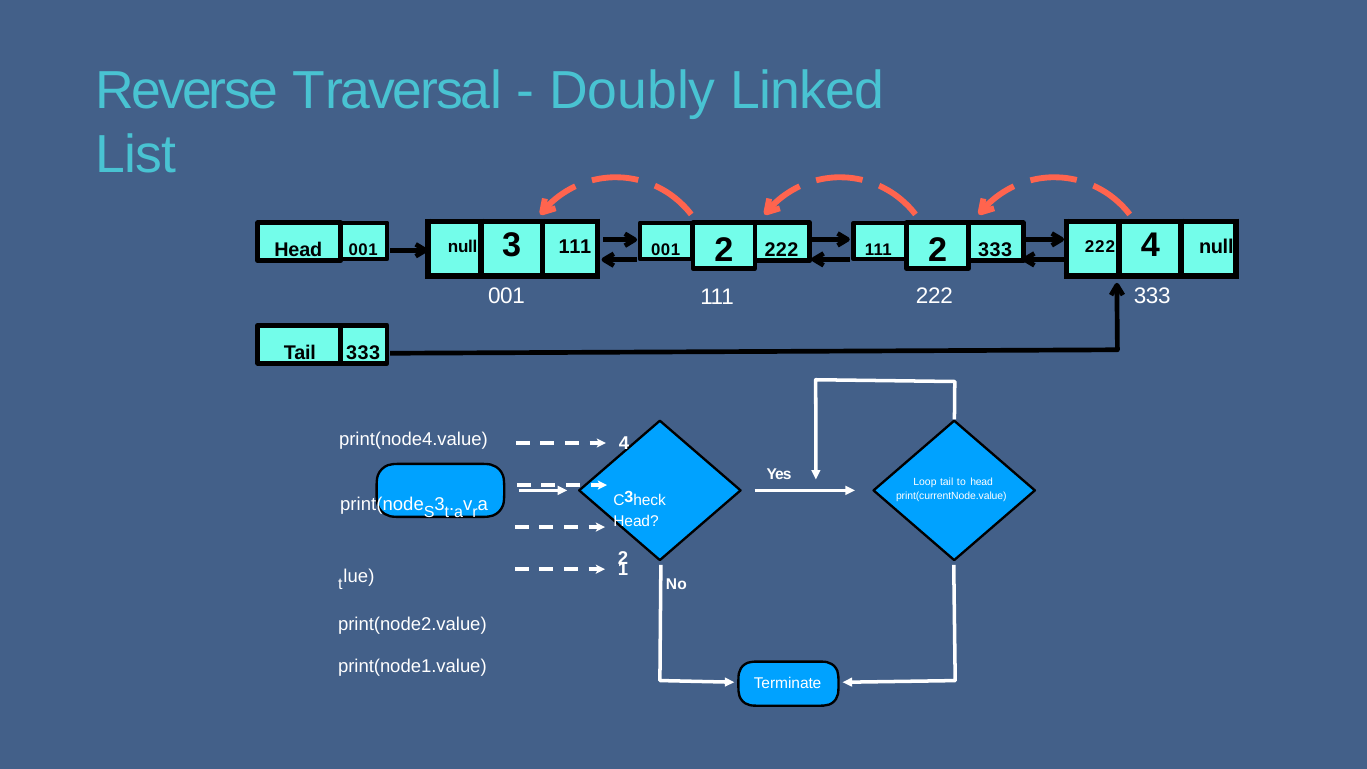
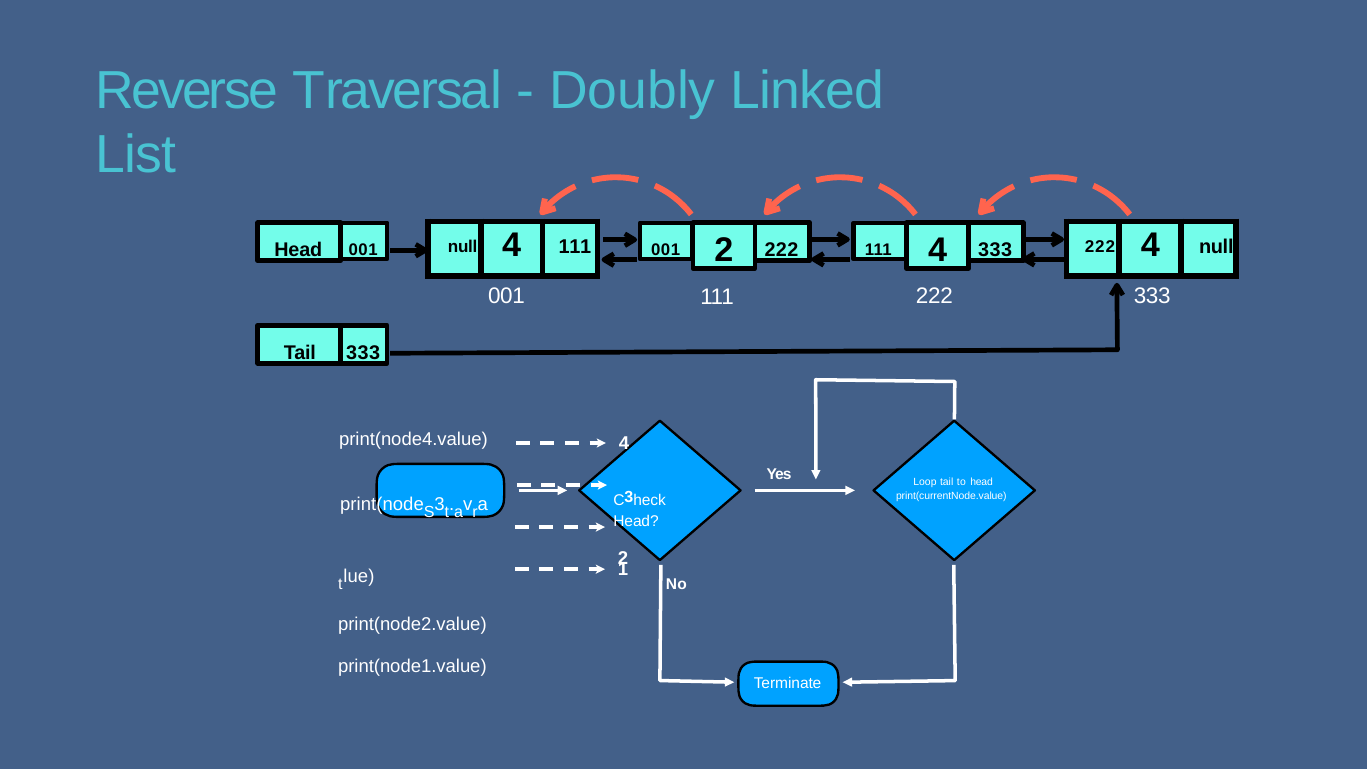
null 3: 3 -> 4 (512, 246)
111 2: 2 -> 4 (938, 250)
